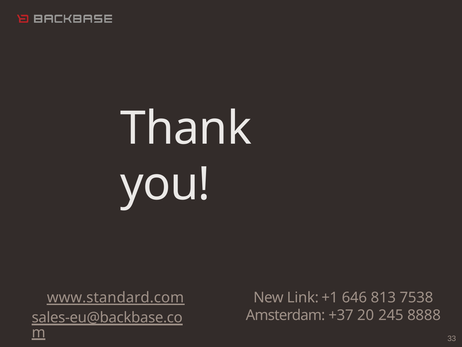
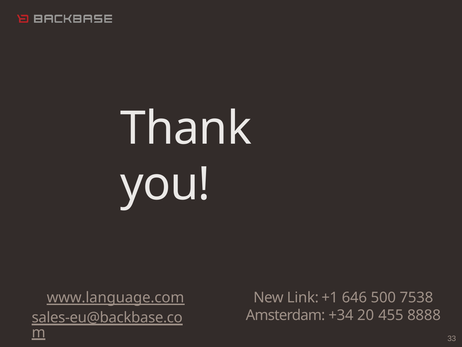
www.standard.com: www.standard.com -> www.language.com (116, 297)
813: 813 -> 500 (383, 297)
+37: +37 -> +34 (341, 315)
245: 245 -> 455 (391, 315)
